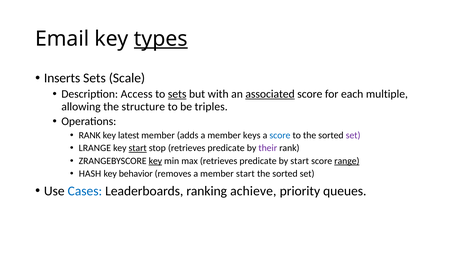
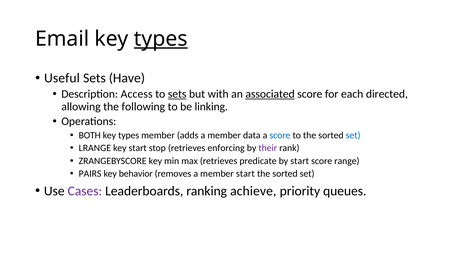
Inserts: Inserts -> Useful (62, 78)
Scale: Scale -> Have (127, 78)
multiple: multiple -> directed (387, 94)
structure: structure -> following (143, 107)
triples: triples -> linking (211, 107)
RANK: RANK -> BOTH (90, 135)
latest: latest -> types (129, 135)
keys: keys -> data (252, 135)
set colour: purple -> blue (353, 135)
start underline: present -> none (138, 148)
stop retrieves predicate: predicate -> enforcing (226, 148)
key underline: present -> none (155, 161)
range underline: present -> none (347, 161)
HASH: HASH -> PAIRS (90, 174)
Cases colour: blue -> purple (85, 191)
